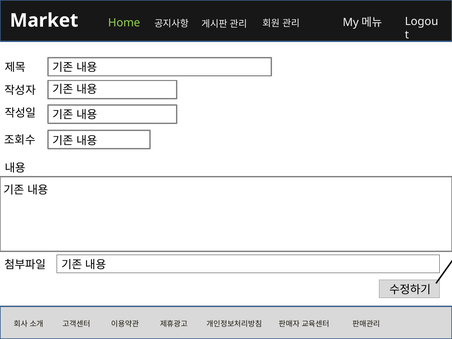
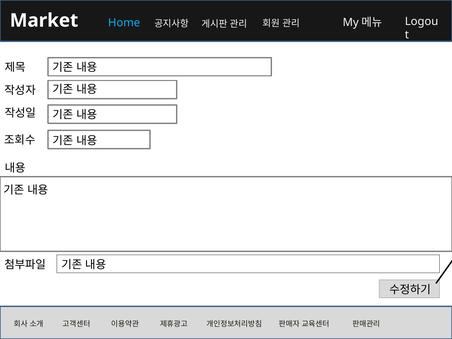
Home colour: light green -> light blue (124, 23)
